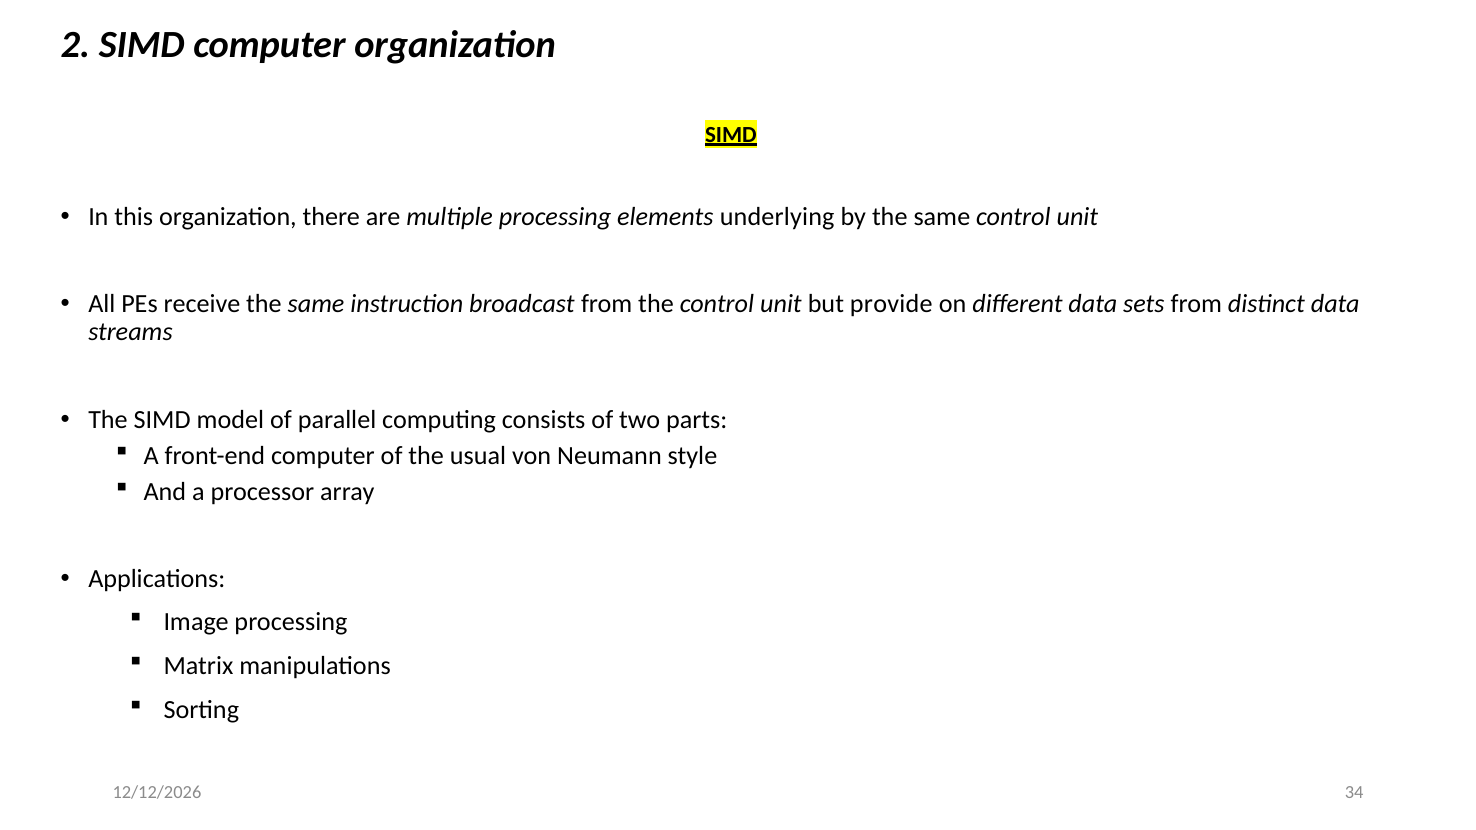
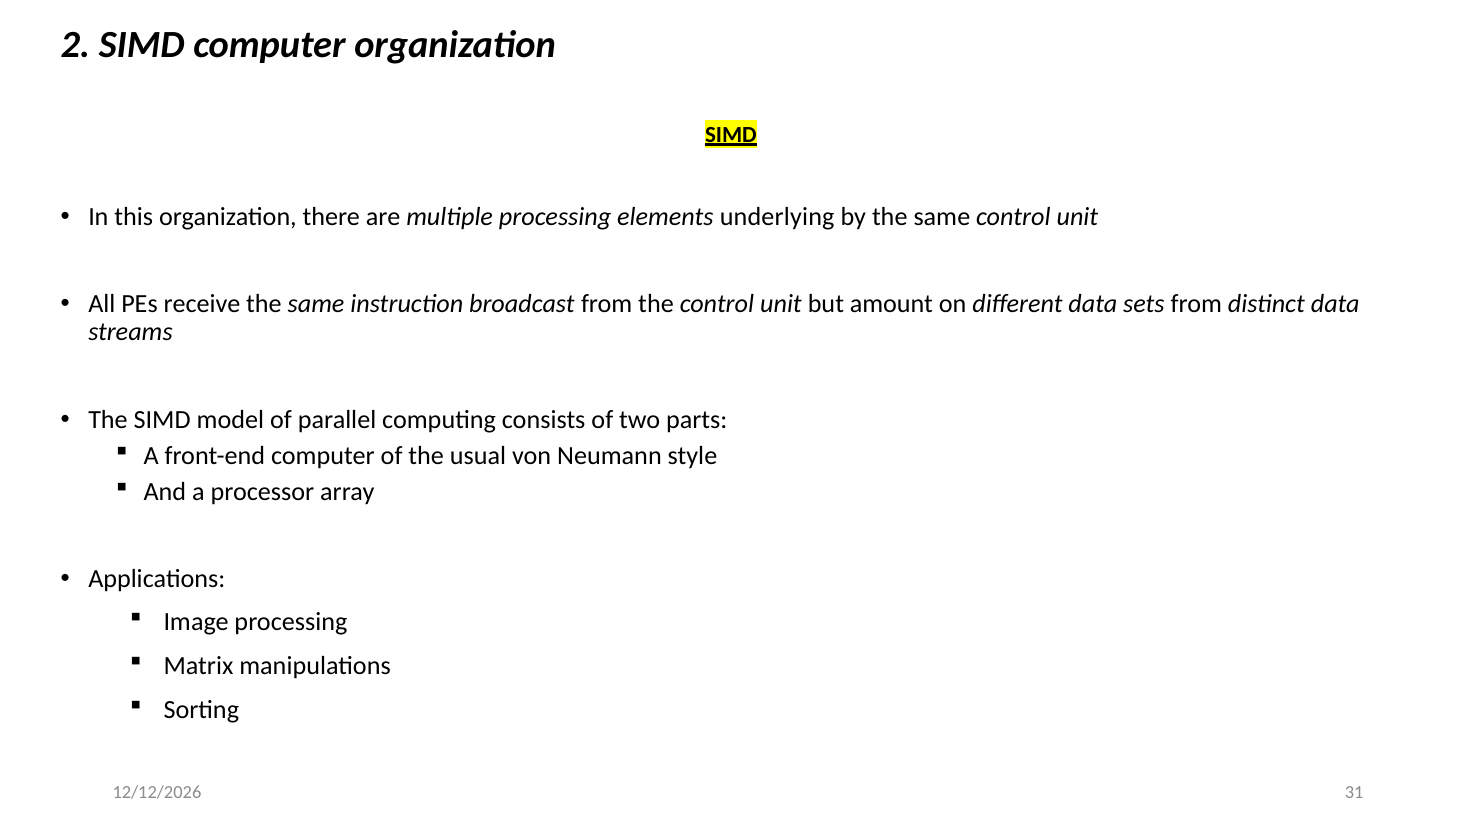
provide: provide -> amount (891, 304)
34: 34 -> 31 (1354, 793)
